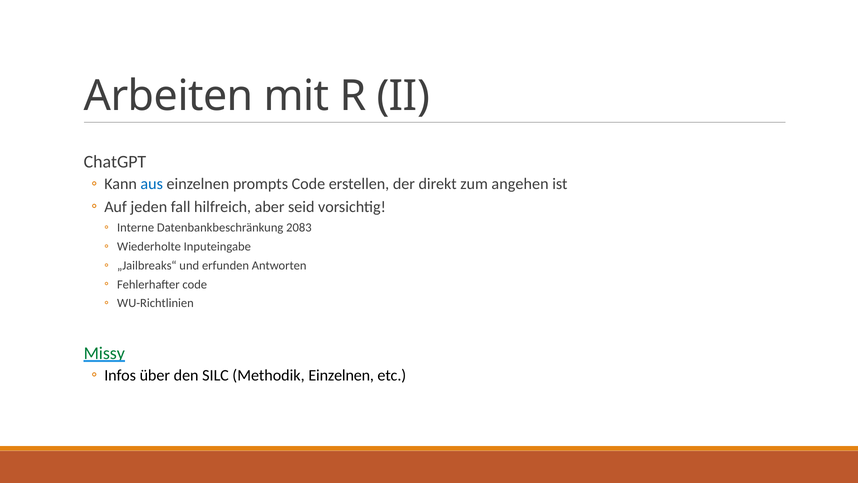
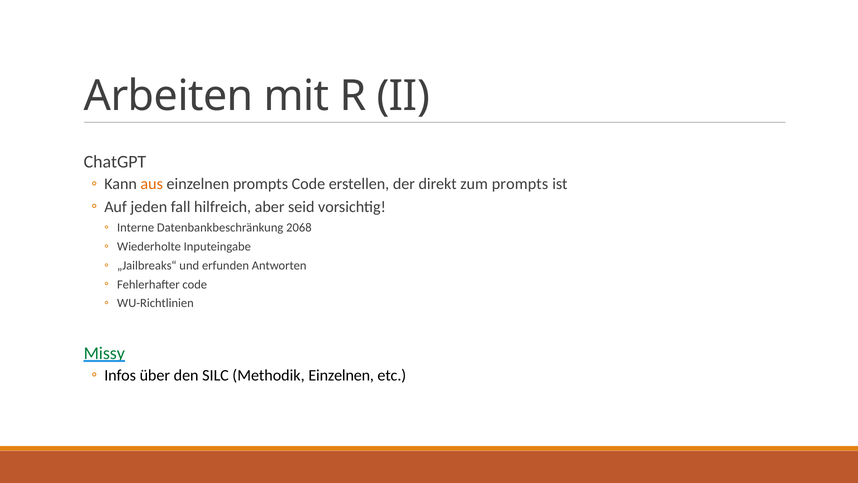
aus colour: blue -> orange (152, 184)
zum angehen: angehen -> prompts (520, 184)
2083: 2083 -> 2068 (299, 228)
